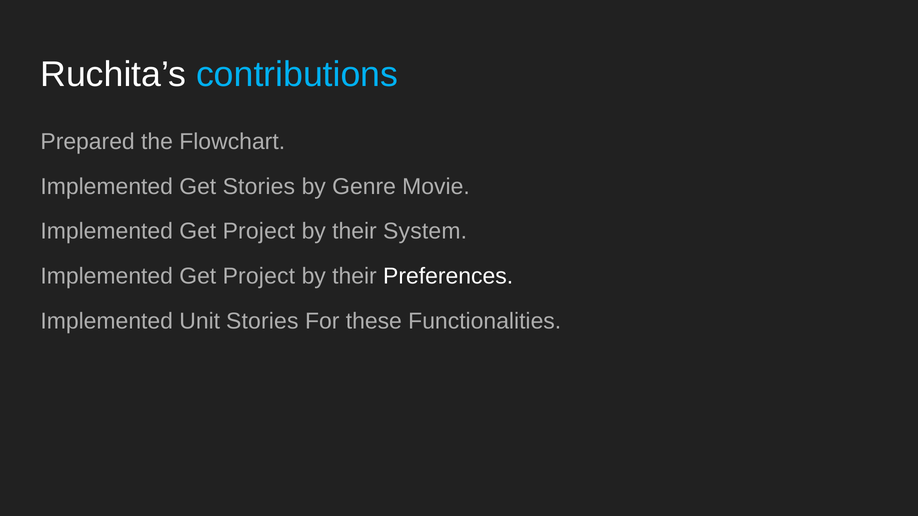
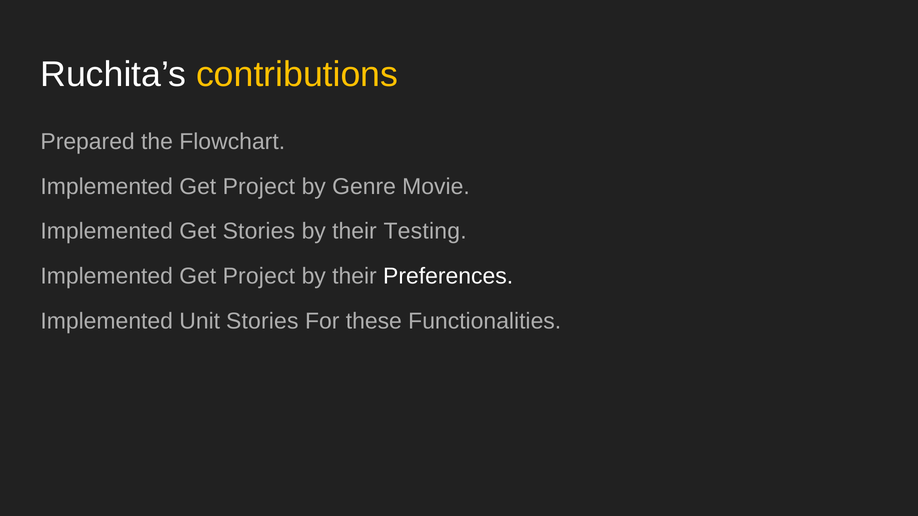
contributions colour: light blue -> yellow (297, 74)
Stories: Stories -> Project (259, 187)
Project: Project -> Stories (259, 232)
System: System -> Testing (425, 232)
